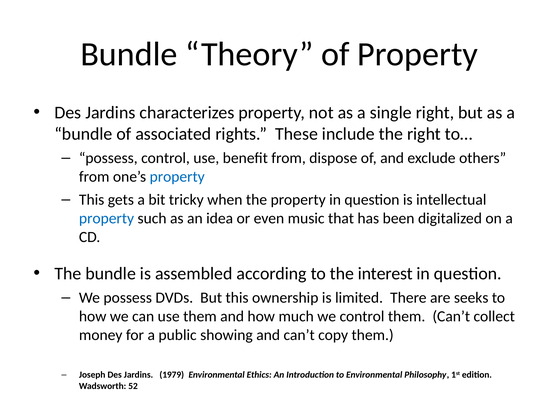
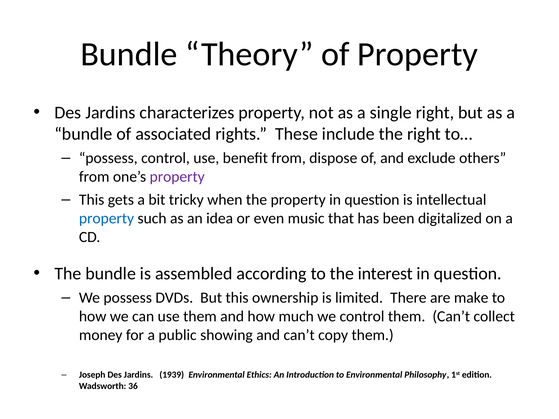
property colour: blue -> purple (177, 177)
seeks: seeks -> make (471, 298)
1979: 1979 -> 1939 (172, 375)
52: 52 -> 36 (133, 386)
